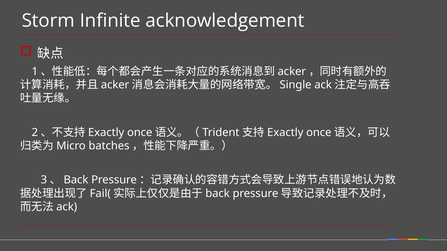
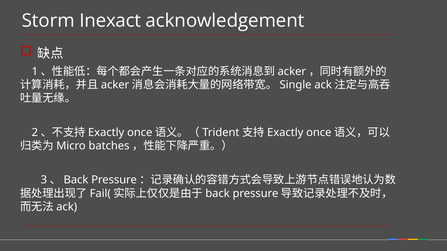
Infinite: Infinite -> Inexact (110, 21)
